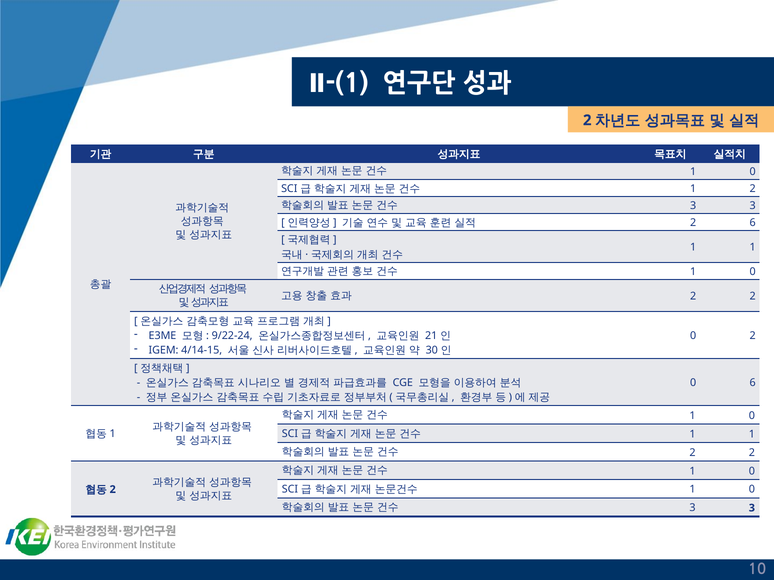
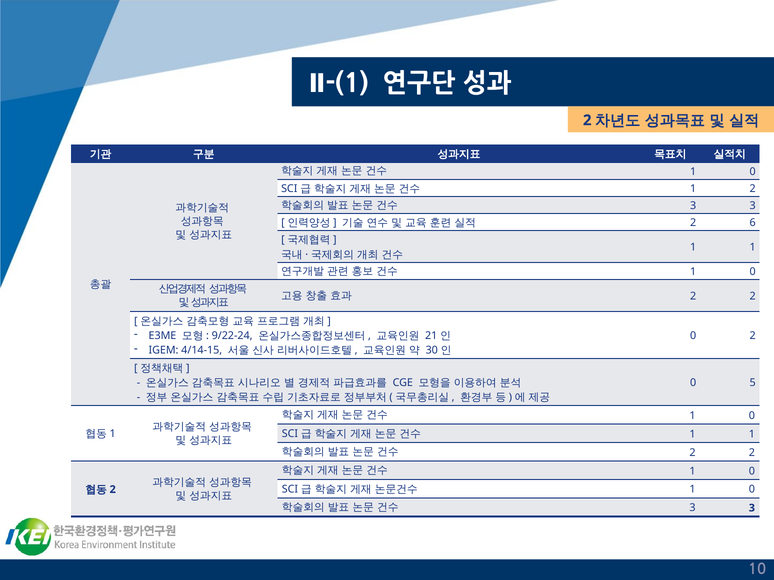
0 6: 6 -> 5 (753, 383)
